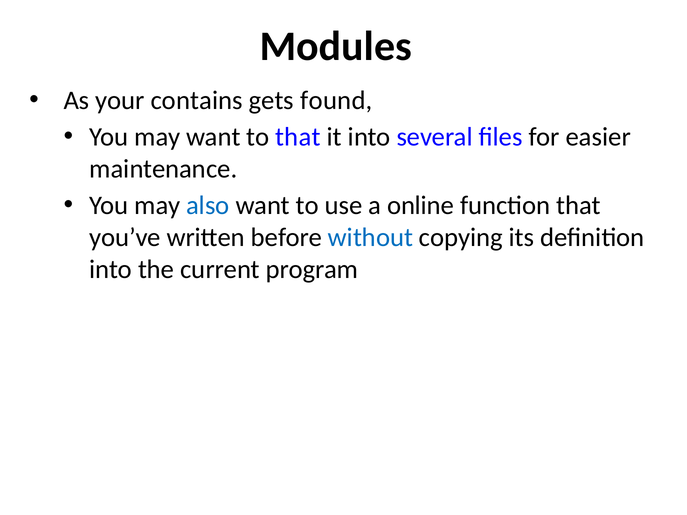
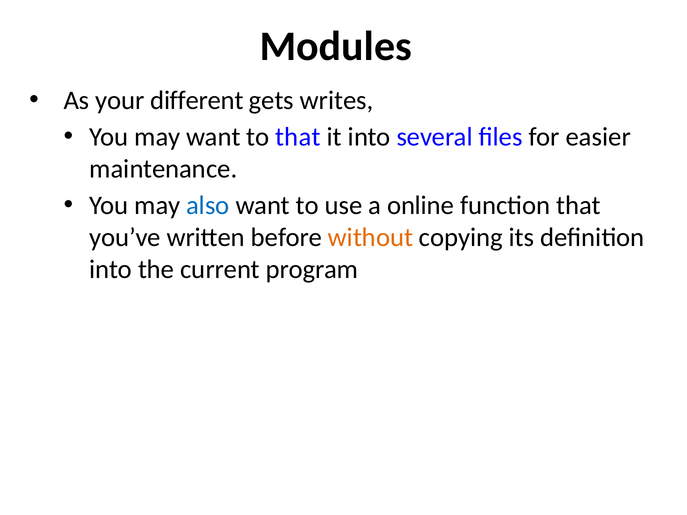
contains: contains -> different (197, 100)
found: found -> writes (337, 100)
without colour: blue -> orange (370, 237)
